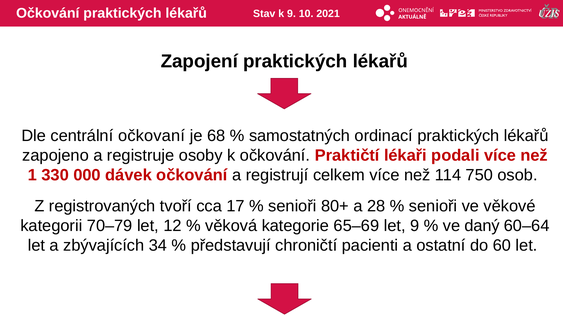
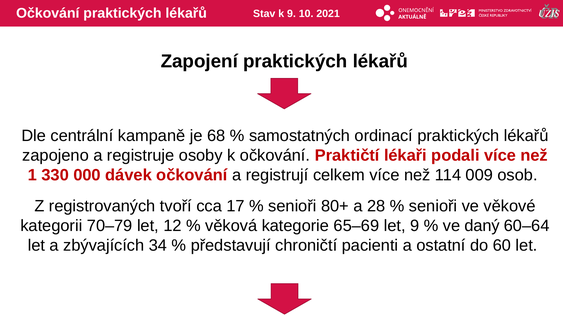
očkovaní: očkovaní -> kampaně (152, 136)
750: 750 -> 009 (479, 176)
